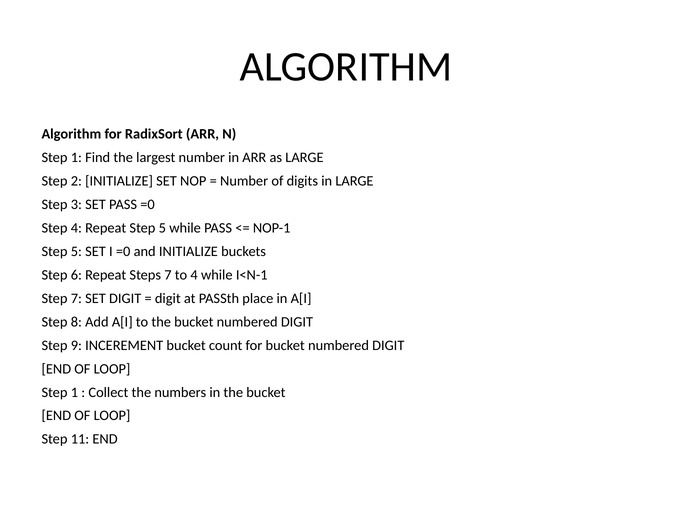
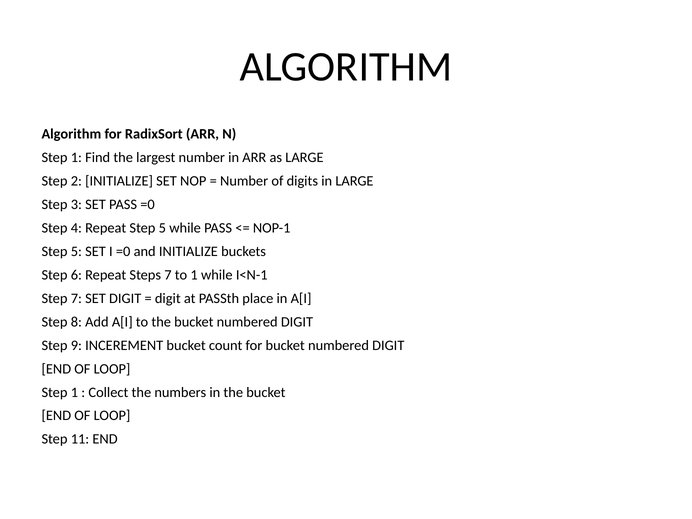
to 4: 4 -> 1 (194, 275)
